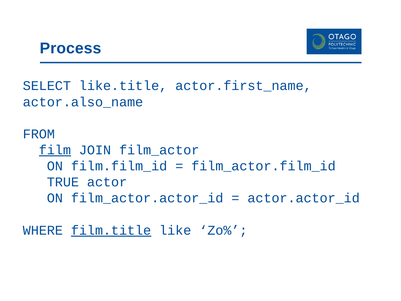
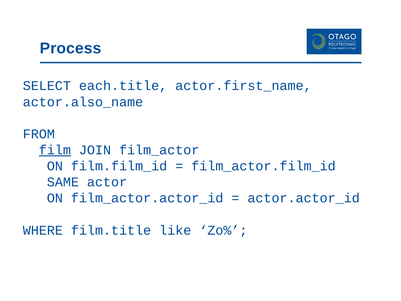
like.title: like.title -> each.title (123, 86)
TRUE: TRUE -> SAME (63, 182)
film.title underline: present -> none (111, 230)
